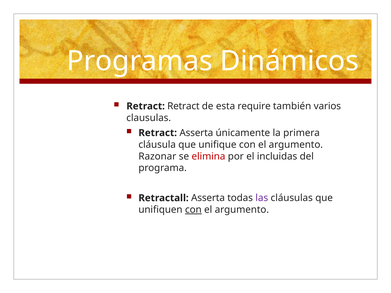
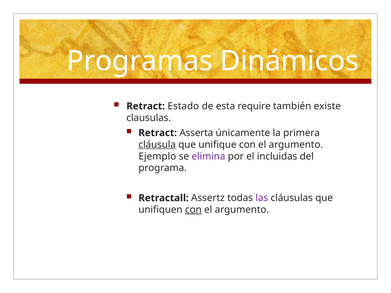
Retract Retract: Retract -> Estado (183, 106)
varios: varios -> existe (327, 106)
cláusula underline: none -> present (157, 145)
Razonar: Razonar -> Ejemplo (157, 156)
elimina colour: red -> purple (208, 156)
Retractall Asserta: Asserta -> Assertz (208, 198)
